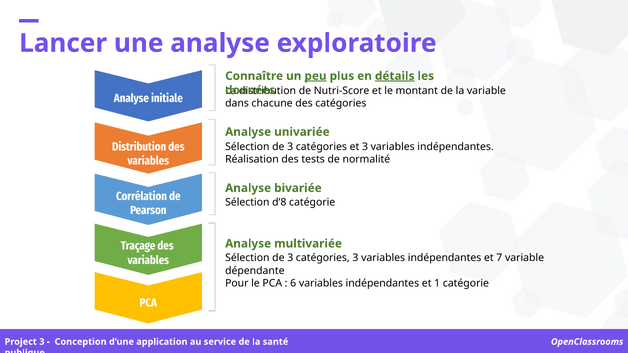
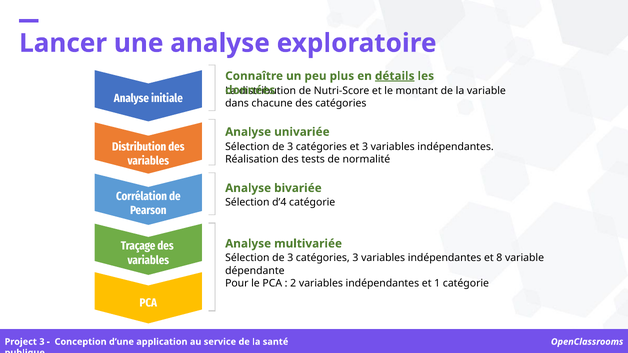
peu underline: present -> none (316, 76)
d’8: d’8 -> d’4 (279, 203)
7: 7 -> 8 (499, 258)
6: 6 -> 2 (293, 283)
